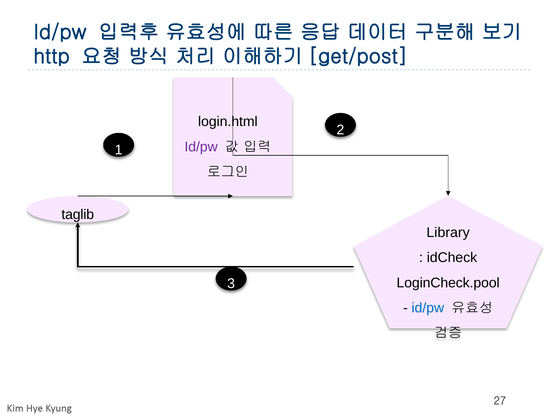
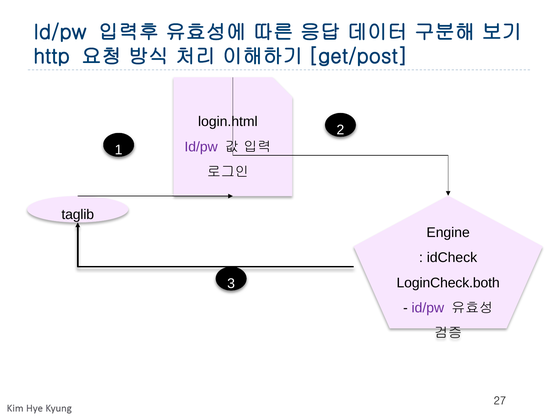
Library: Library -> Engine (448, 232)
LoginCheck.pool: LoginCheck.pool -> LoginCheck.both (448, 282)
id/pw colour: blue -> purple (428, 308)
